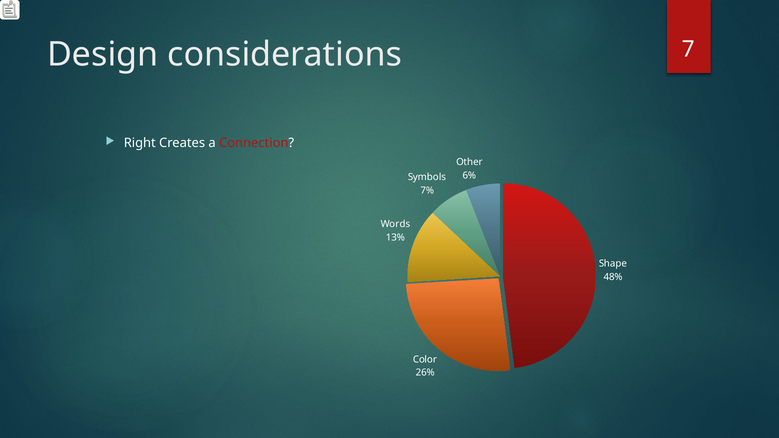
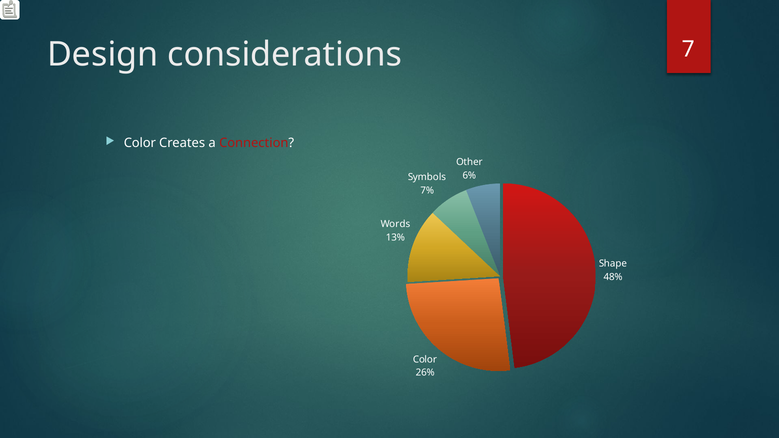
Right: Right -> Color (140, 143)
